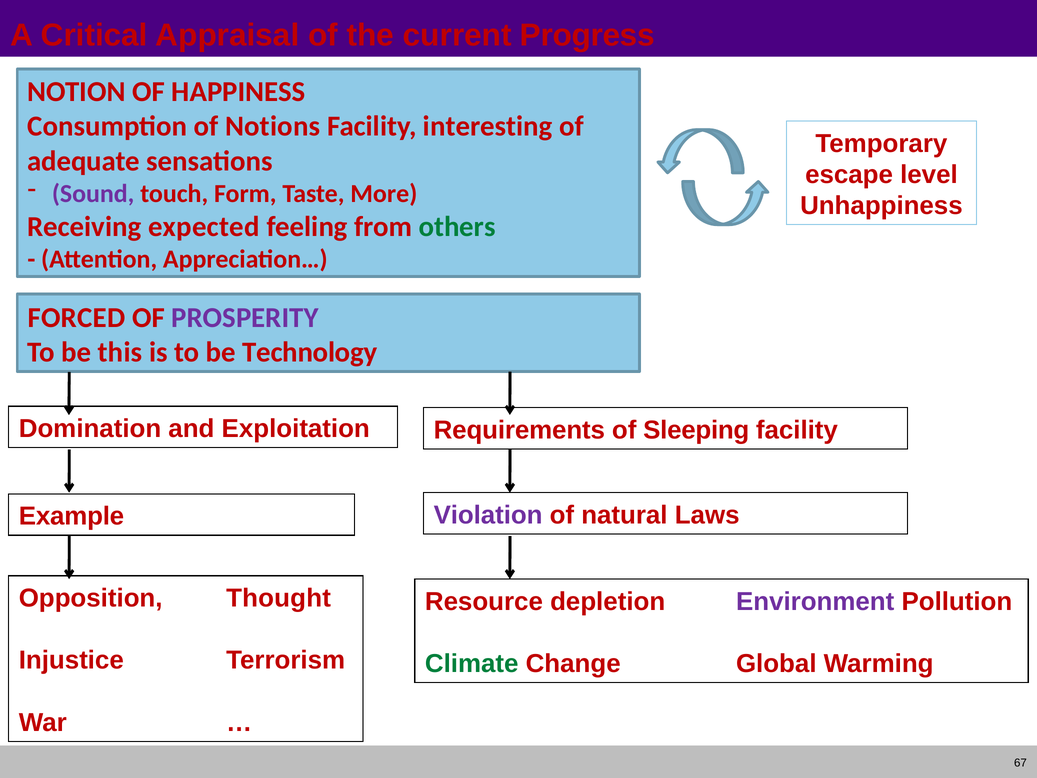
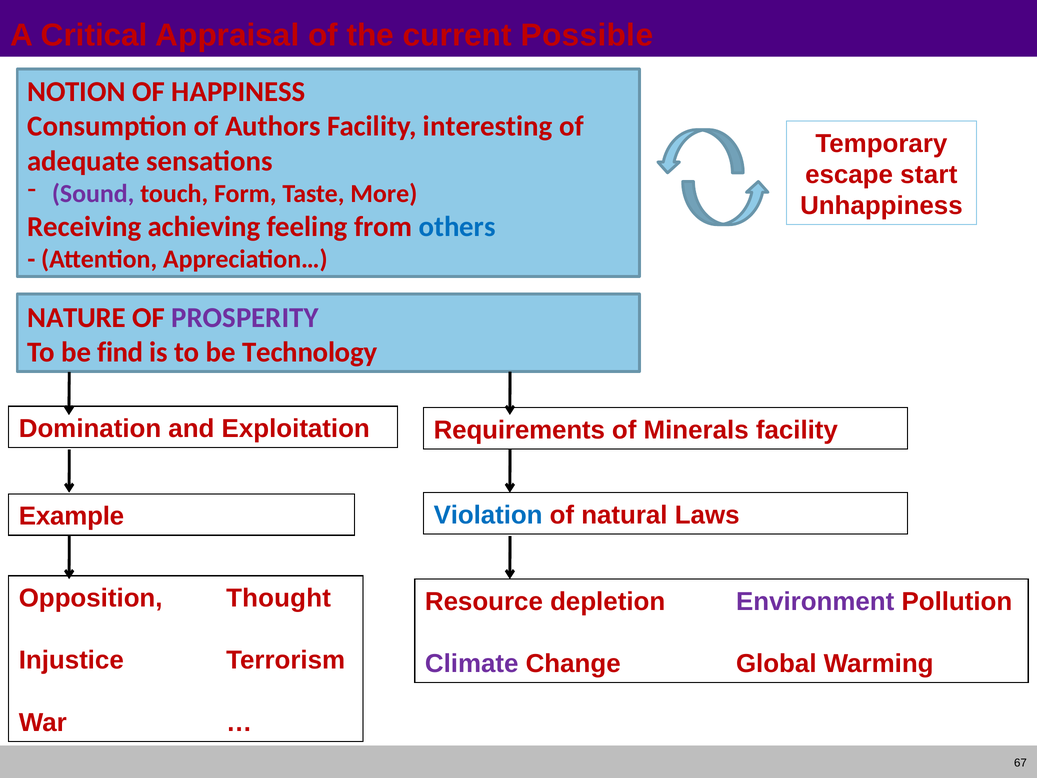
Progress: Progress -> Possible (587, 35)
Notions: Notions -> Authors (273, 126)
level: level -> start (929, 175)
expected: expected -> achieving (204, 227)
others colour: green -> blue (457, 227)
FORCED: FORCED -> NATURE (77, 317)
this: this -> find (120, 352)
Sleeping: Sleeping -> Minerals (696, 430)
Violation colour: purple -> blue (488, 515)
Climate colour: green -> purple (472, 664)
